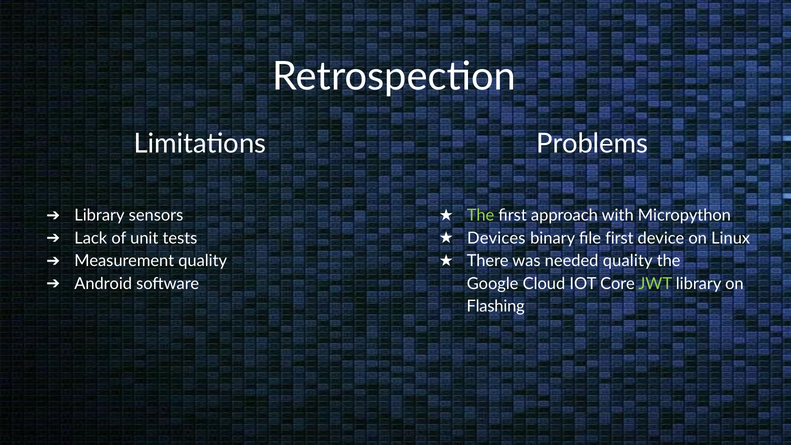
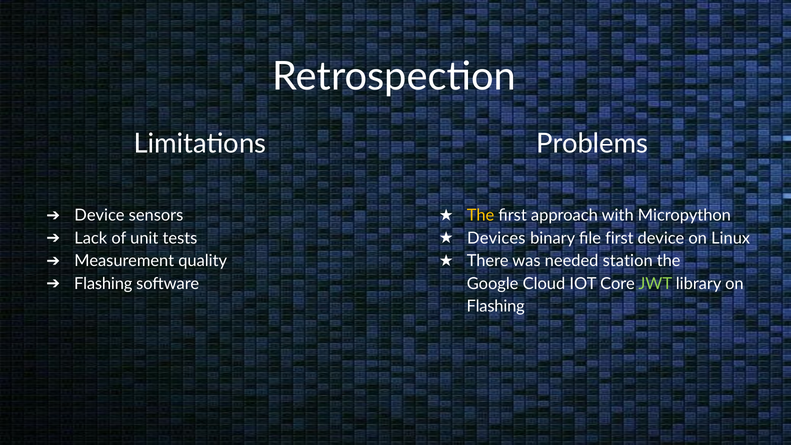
Library: Library -> Device (99, 215)
The colour: light green -> yellow (481, 215)
needed quality: quality -> station (628, 261)
Android: Android -> Flashing (103, 284)
